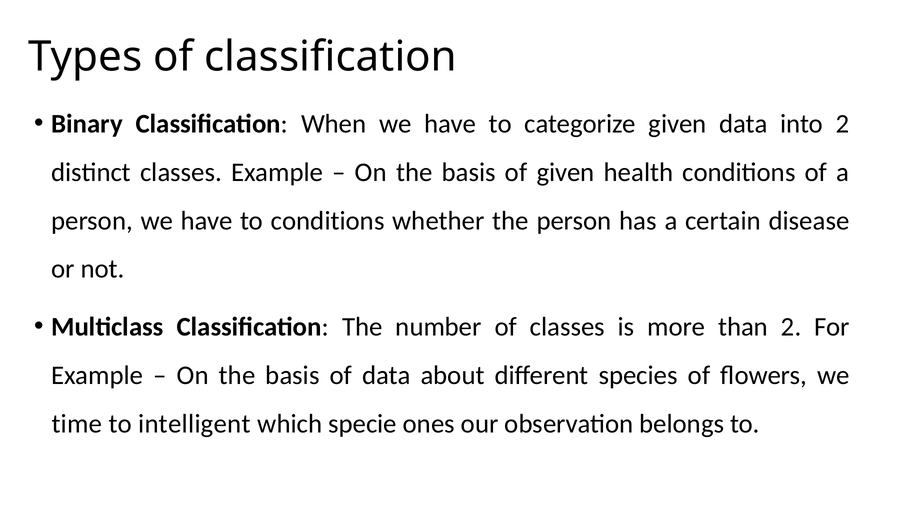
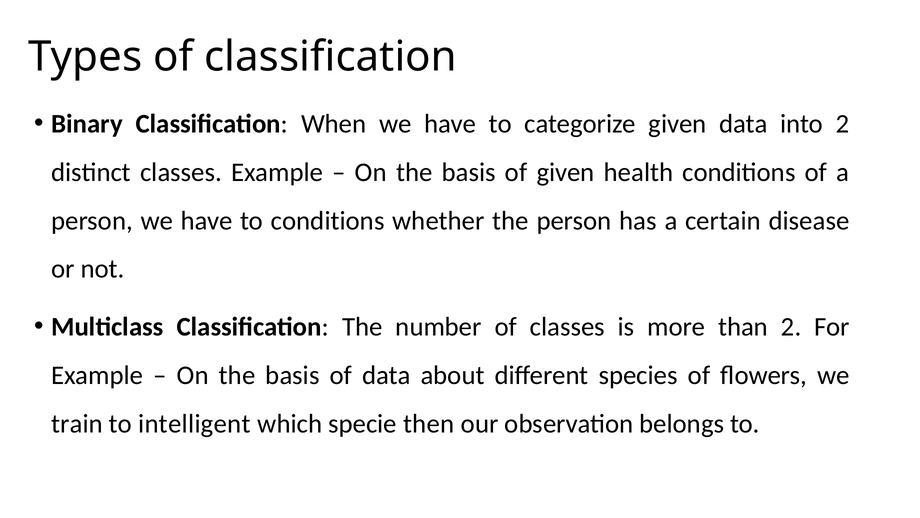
time: time -> train (77, 423)
ones: ones -> then (429, 423)
